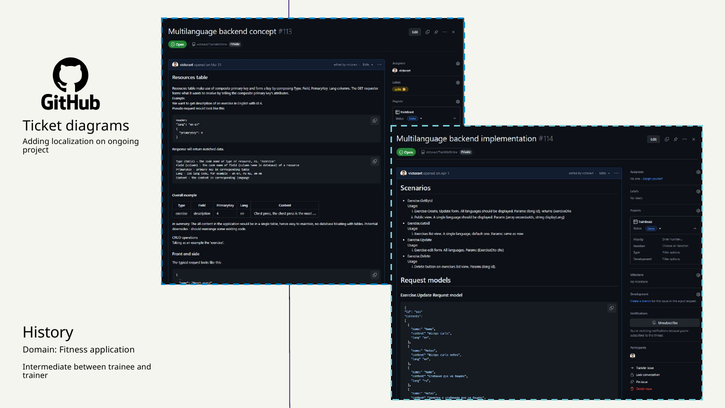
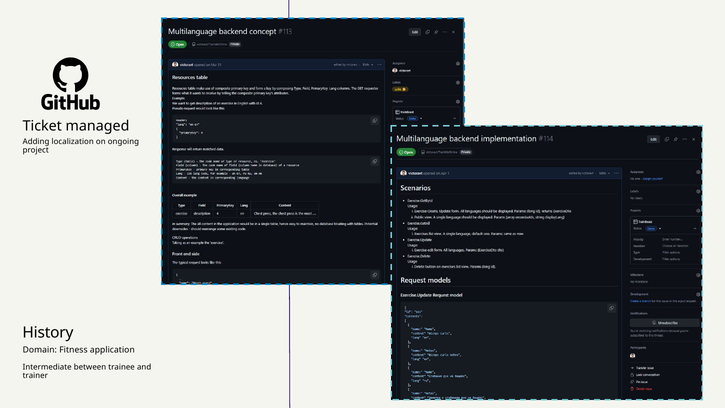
diagrams: diagrams -> managed (98, 126)
